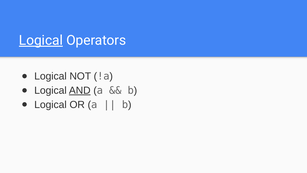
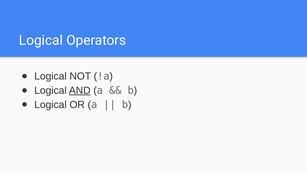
Logical underline: present -> none (41, 40)
